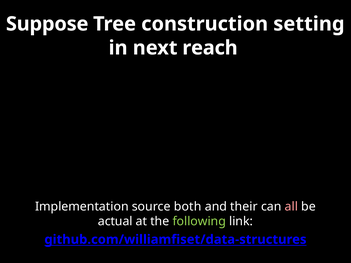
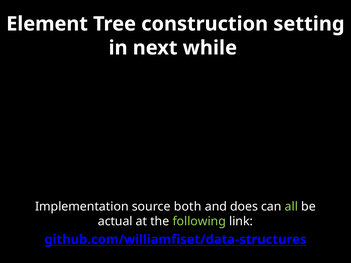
Suppose: Suppose -> Element (47, 24)
reach: reach -> while (210, 48)
their: their -> does (244, 207)
all colour: pink -> light green (291, 207)
